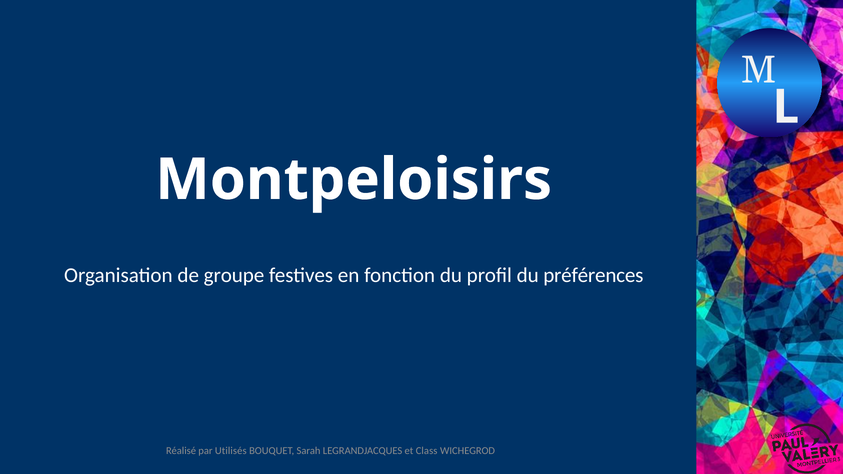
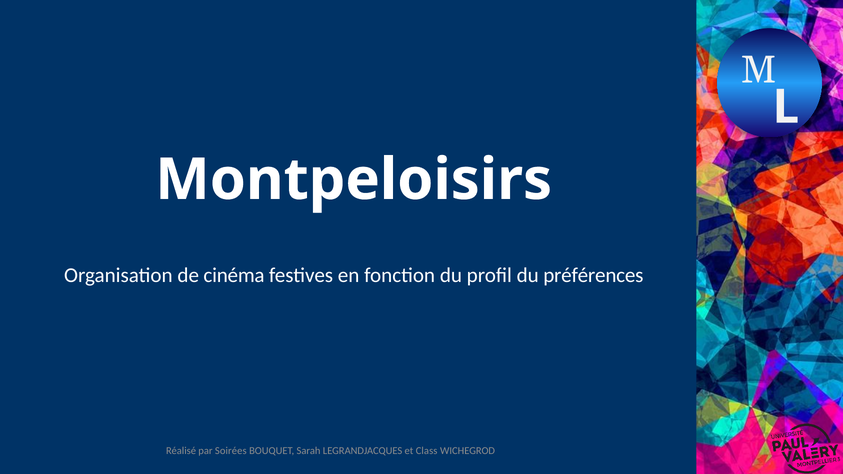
groupe: groupe -> cinéma (234, 275)
Utilisés: Utilisés -> Soirées (231, 451)
